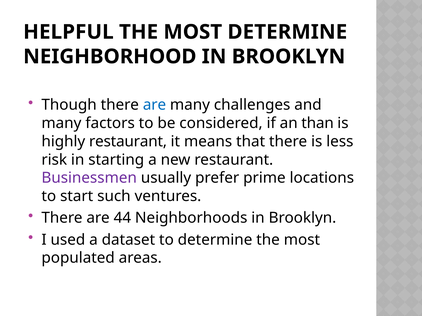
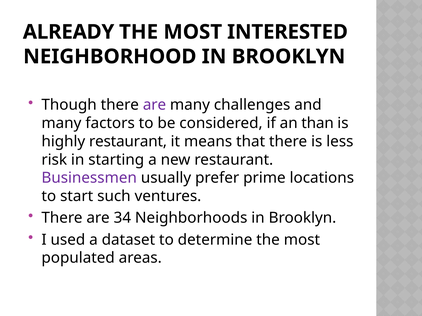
HELPFUL: HELPFUL -> ALREADY (69, 32)
MOST DETERMINE: DETERMINE -> INTERESTED (288, 32)
are colour: blue -> purple (154, 105)
44: 44 -> 34 (122, 218)
